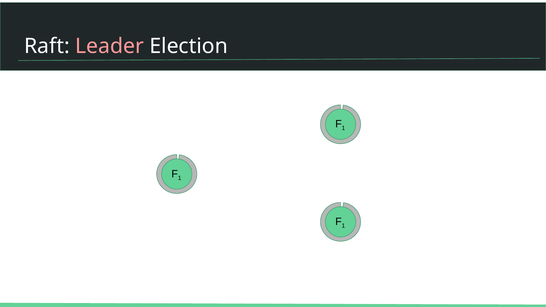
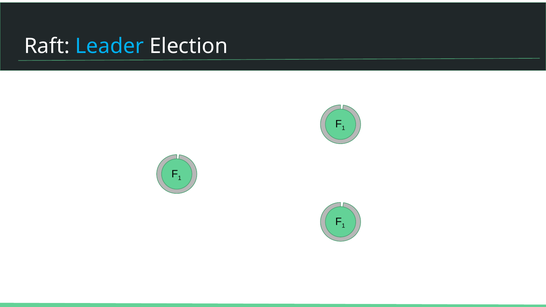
Leader colour: pink -> light blue (110, 46)
